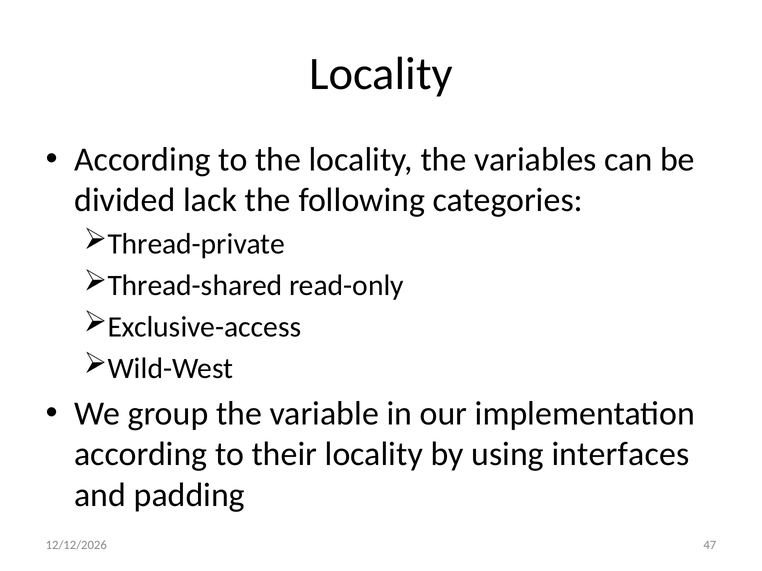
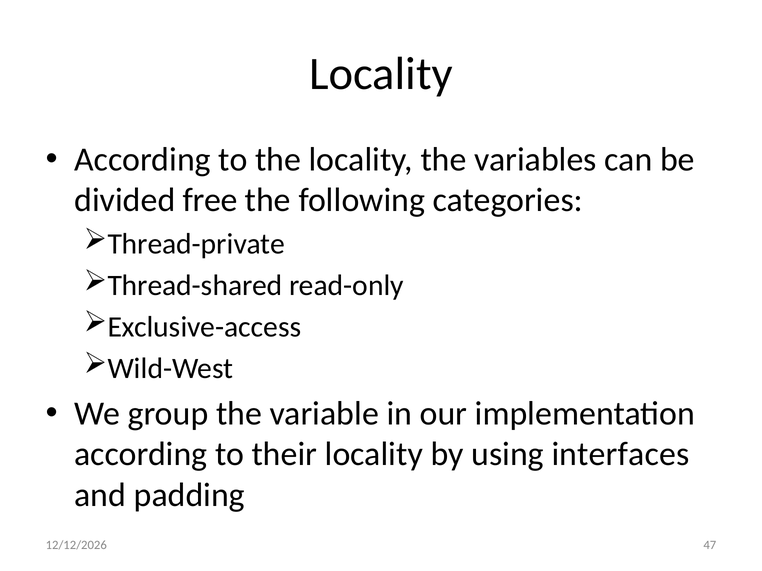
lack: lack -> free (210, 201)
